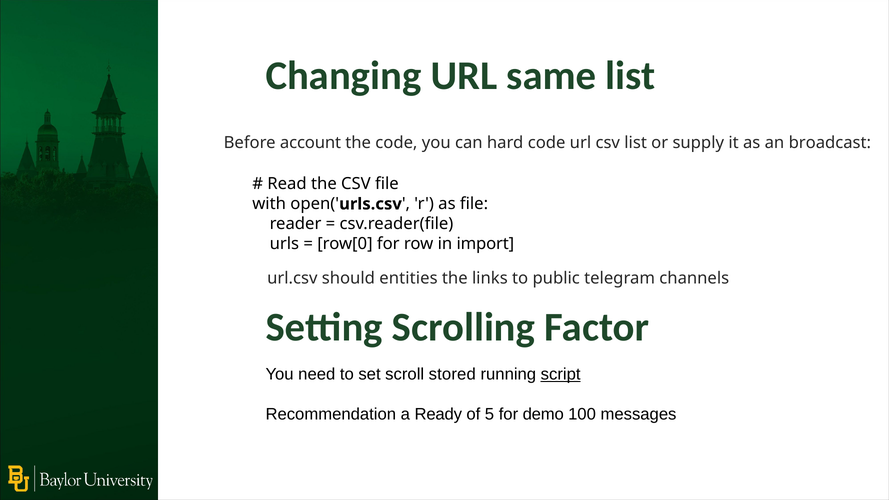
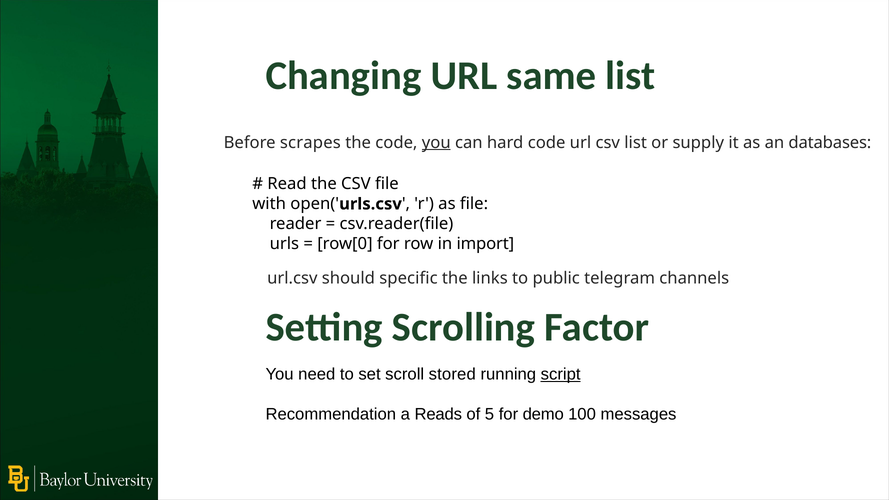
account: account -> scrapes (310, 143)
you underline: none -> present (436, 143)
broadcast: broadcast -> databases (830, 143)
entities: entities -> specific (408, 278)
Ready: Ready -> Reads (438, 414)
